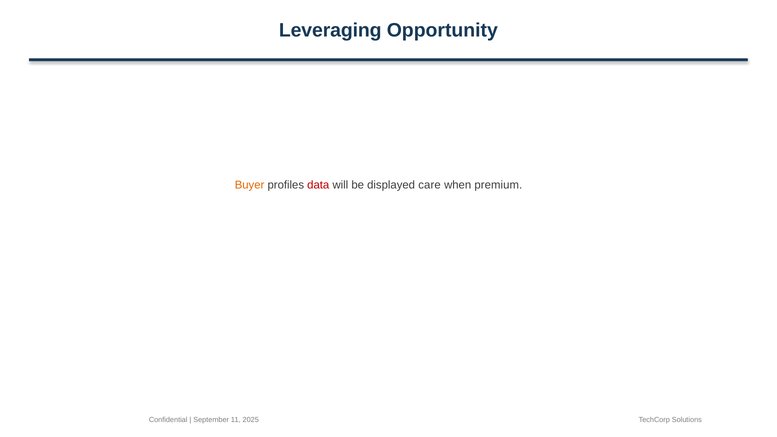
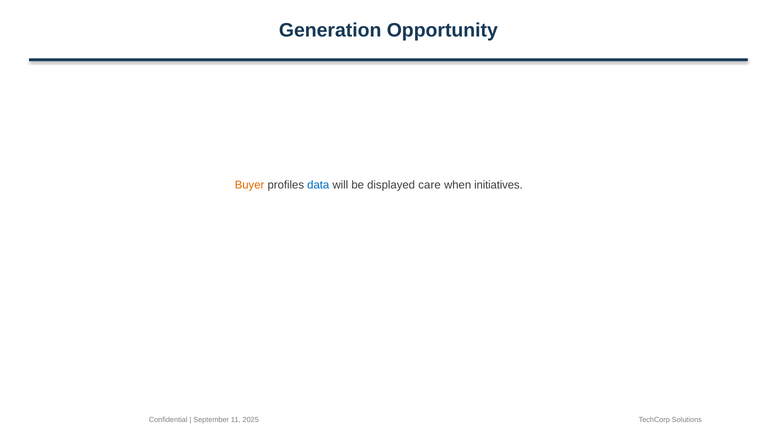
Leveraging: Leveraging -> Generation (330, 30)
data colour: red -> blue (318, 185)
premium: premium -> initiatives (498, 185)
